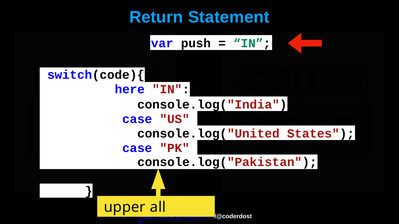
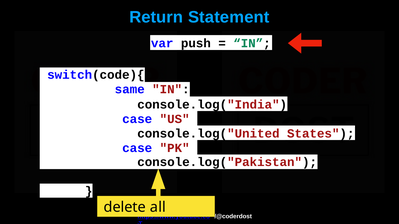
here: here -> same (130, 89)
upper: upper -> delete (125, 207)
